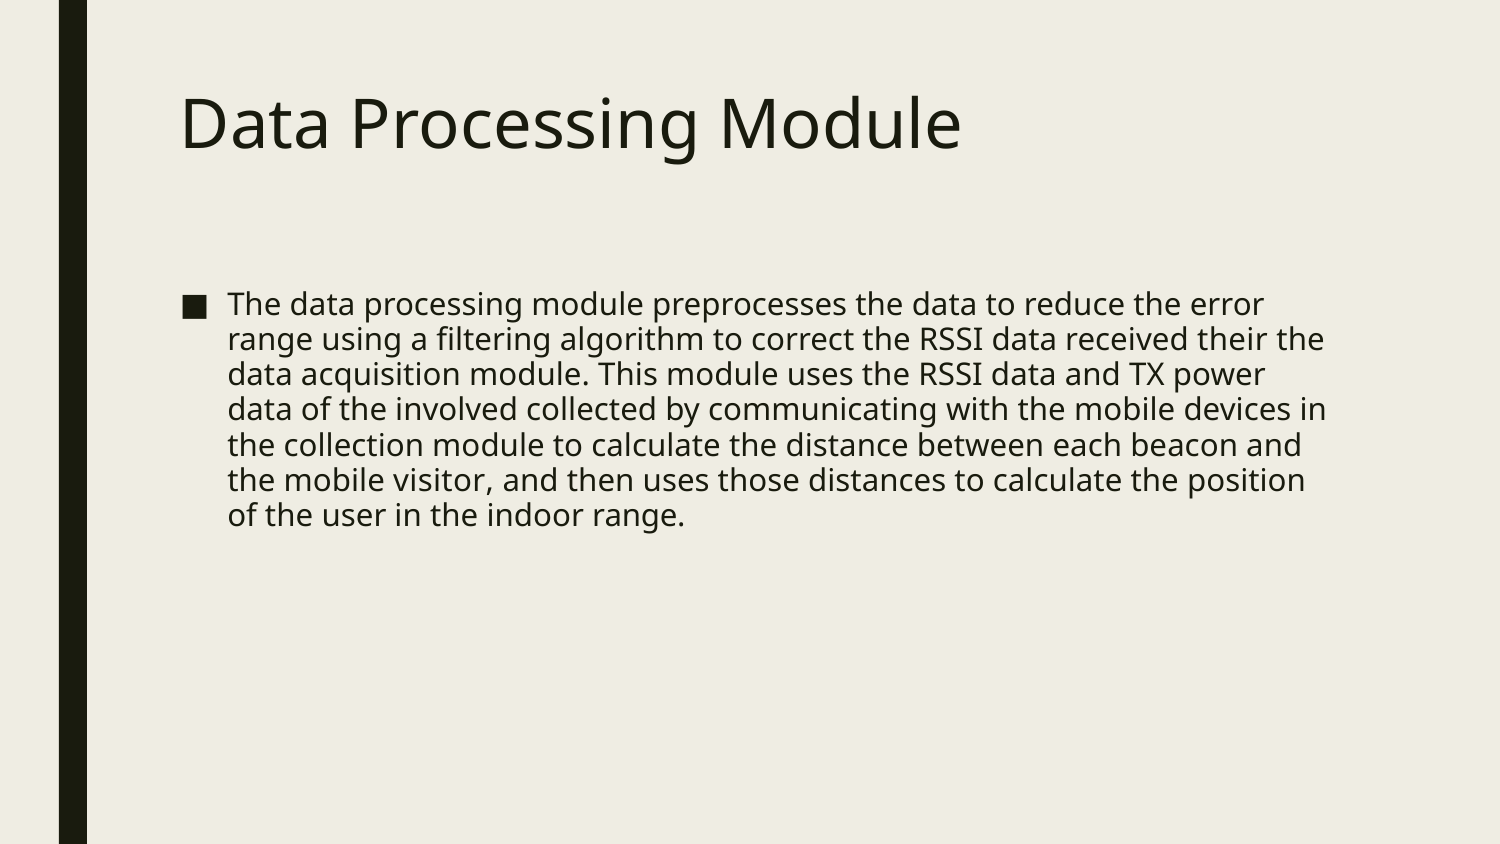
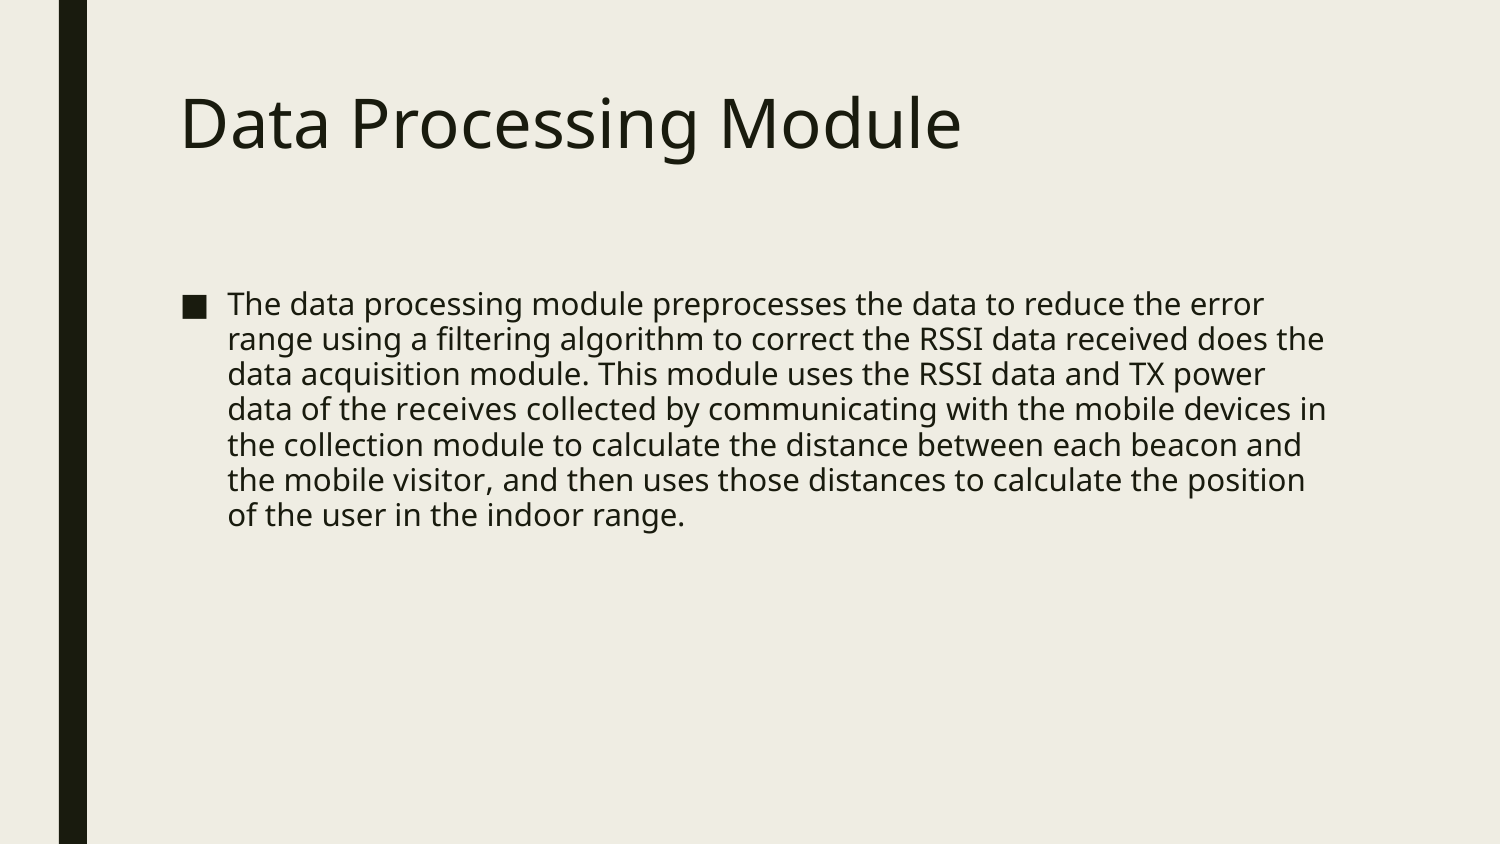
their: their -> does (1233, 340)
involved: involved -> receives (456, 411)
